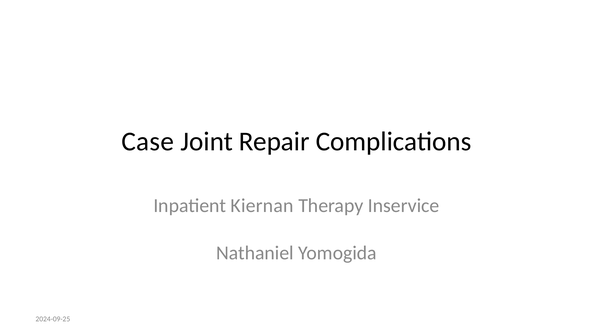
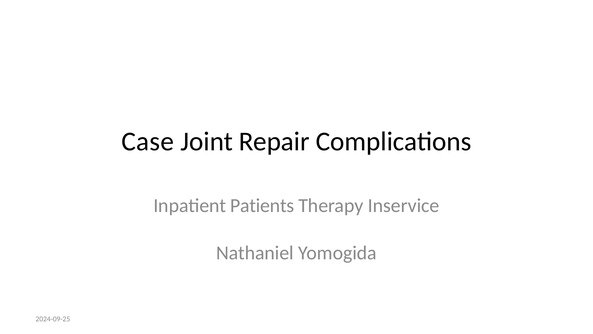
Kiernan: Kiernan -> Patients (262, 205)
